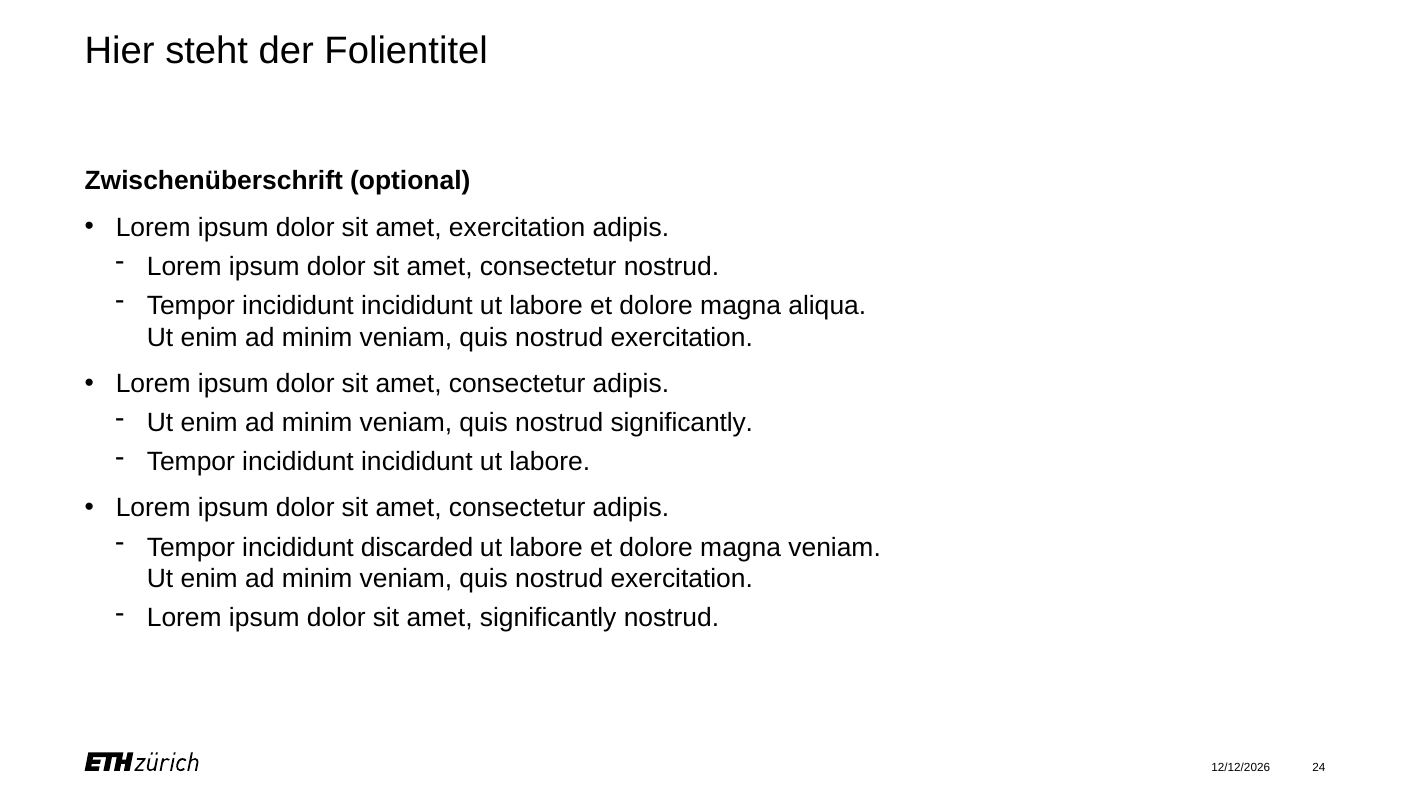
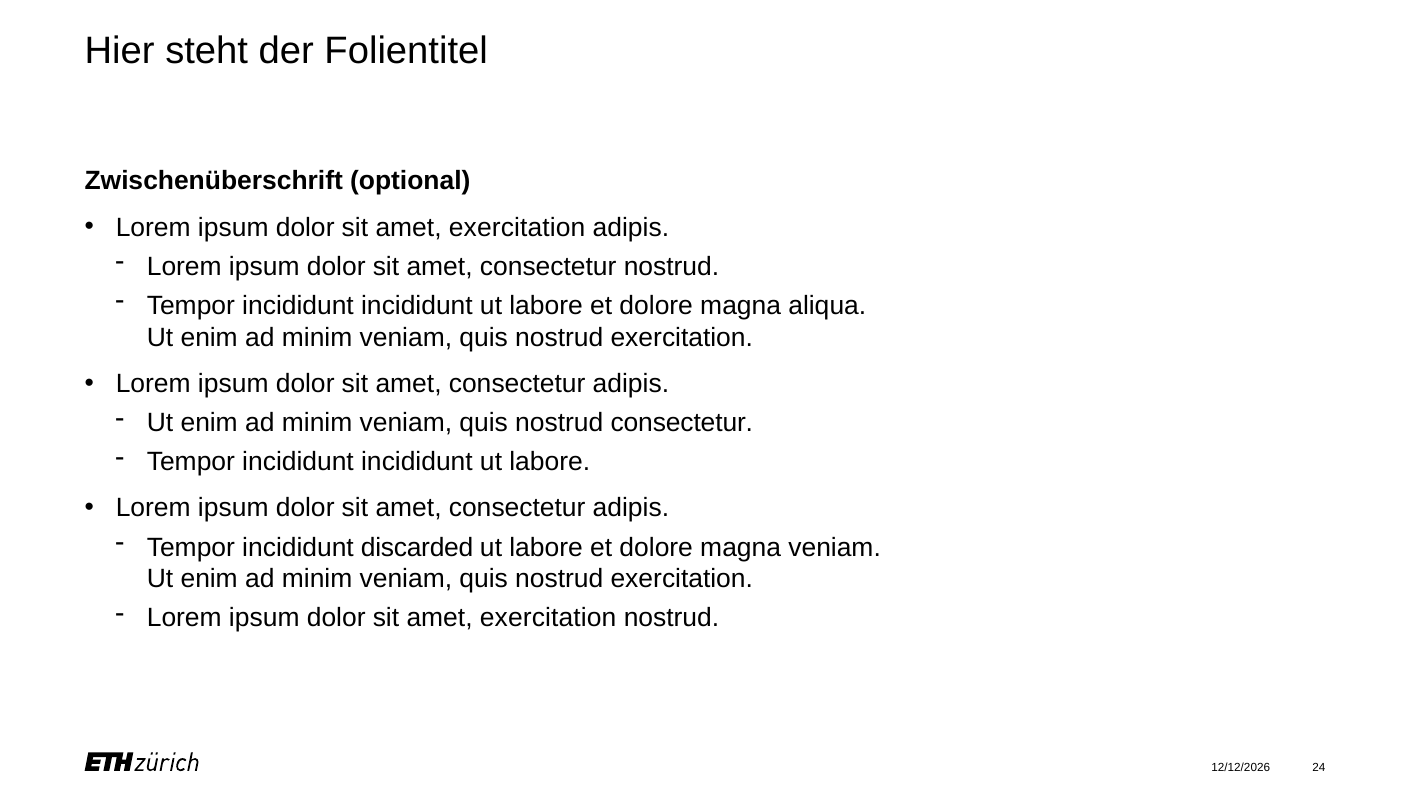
nostrud significantly: significantly -> consectetur (682, 423)
significantly: significantly -> exercitation (548, 618)
